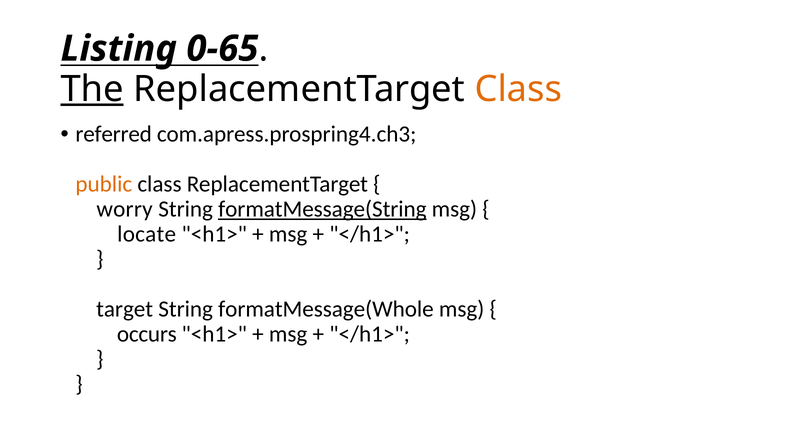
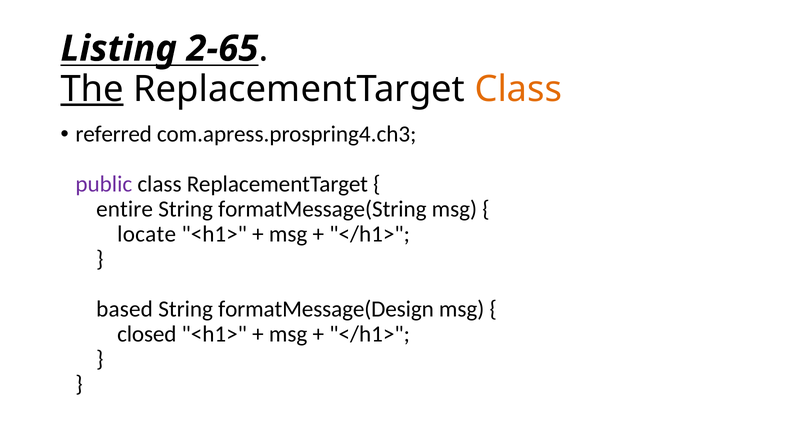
0-65: 0-65 -> 2-65 (222, 49)
public colour: orange -> purple (104, 184)
worry: worry -> entire (125, 209)
formatMessage(String underline: present -> none (322, 209)
target: target -> based (125, 309)
formatMessage(Whole: formatMessage(Whole -> formatMessage(Design (326, 309)
occurs: occurs -> closed (147, 334)
